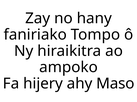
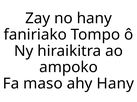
hijery: hijery -> maso (43, 84)
ahy Maso: Maso -> Hany (115, 84)
